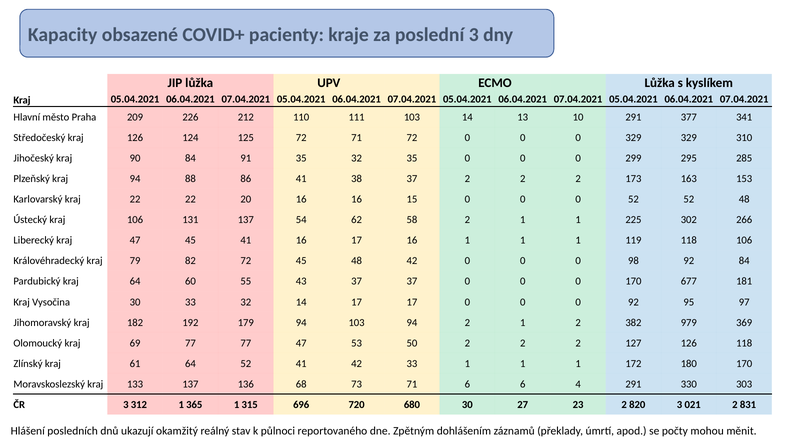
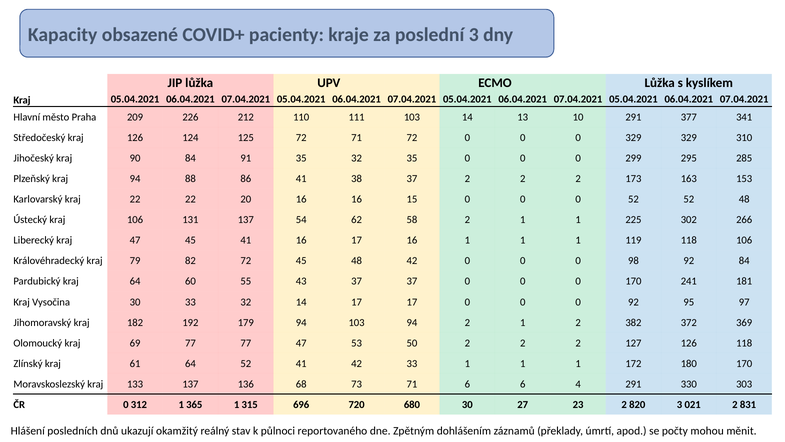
677: 677 -> 241 (689, 281)
979: 979 -> 372 (689, 322)
ČR 3: 3 -> 0 (126, 404)
